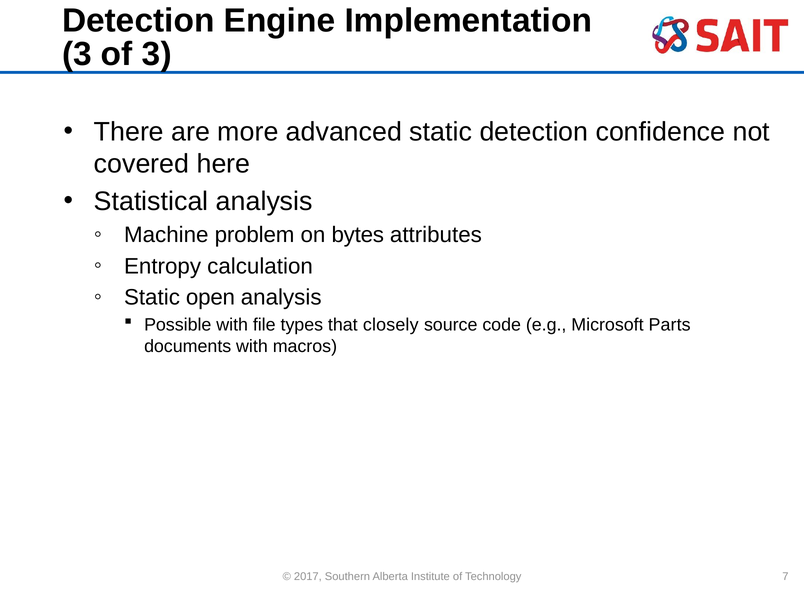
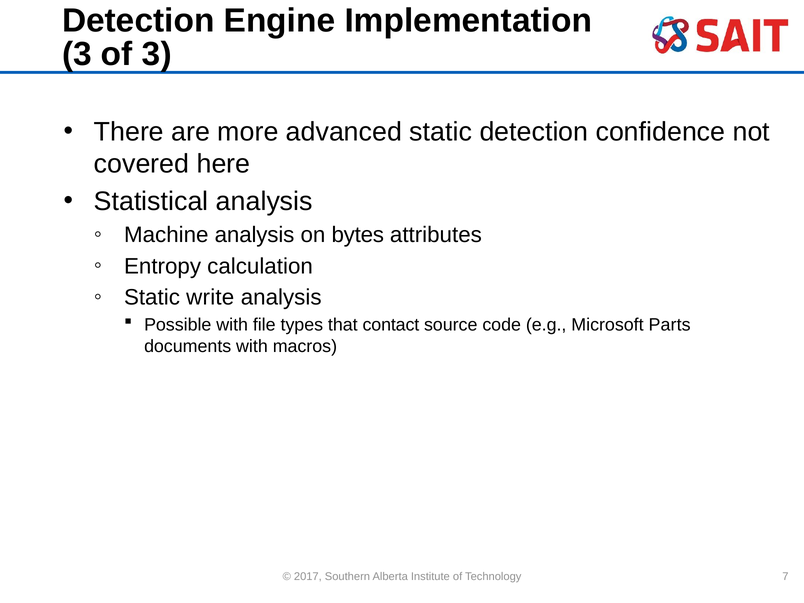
Machine problem: problem -> analysis (255, 235)
open: open -> write (210, 298)
closely: closely -> contact (391, 325)
